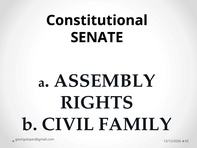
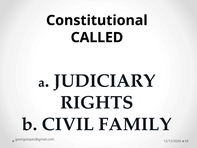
SENATE: SENATE -> CALLED (97, 37)
ASSEMBLY: ASSEMBLY -> JUDICIARY (105, 81)
